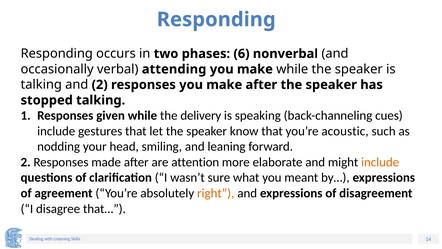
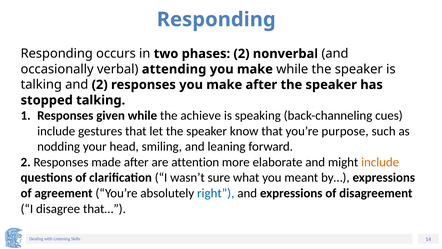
phases 6: 6 -> 2 (242, 54)
delivery: delivery -> achieve (201, 116)
acoustic: acoustic -> purpose (345, 131)
right colour: orange -> blue (216, 193)
